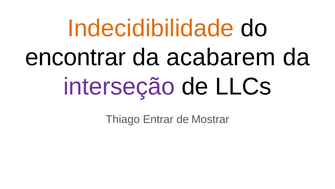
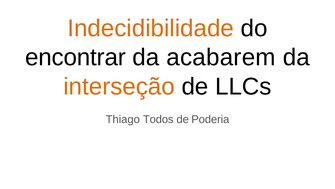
interseção colour: purple -> orange (119, 86)
Entrar: Entrar -> Todos (158, 119)
Mostrar: Mostrar -> Poderia (210, 119)
